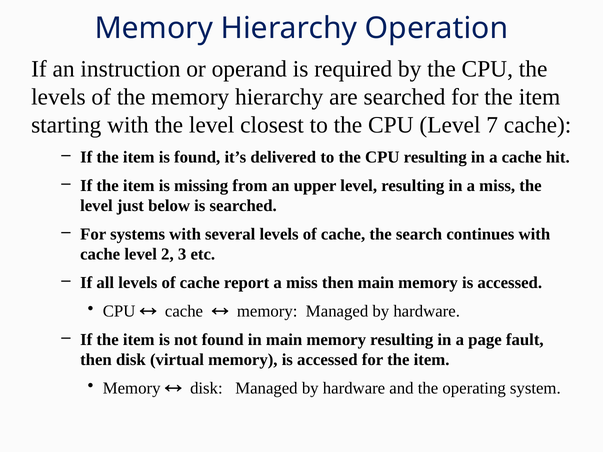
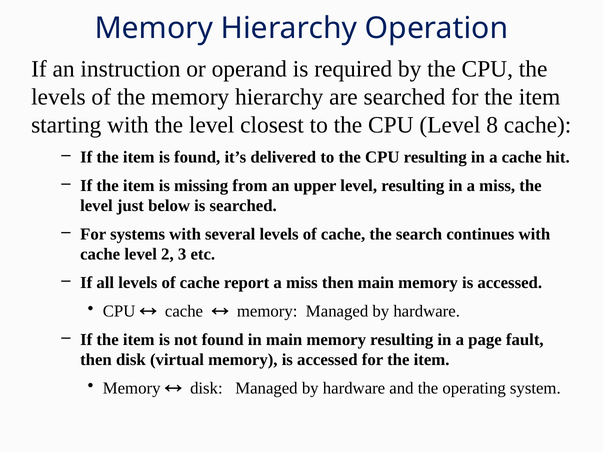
7: 7 -> 8 (492, 125)
